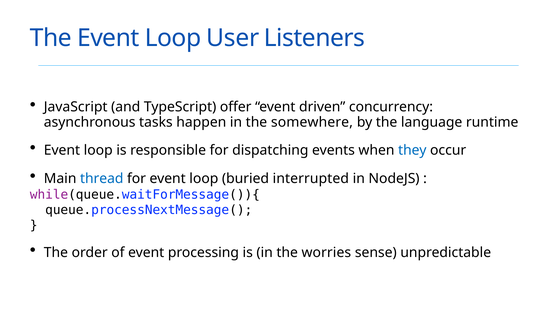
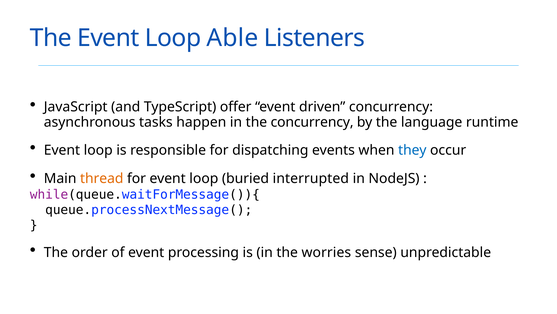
User: User -> Able (232, 38)
the somewhere: somewhere -> concurrency (312, 122)
thread colour: blue -> orange (102, 178)
